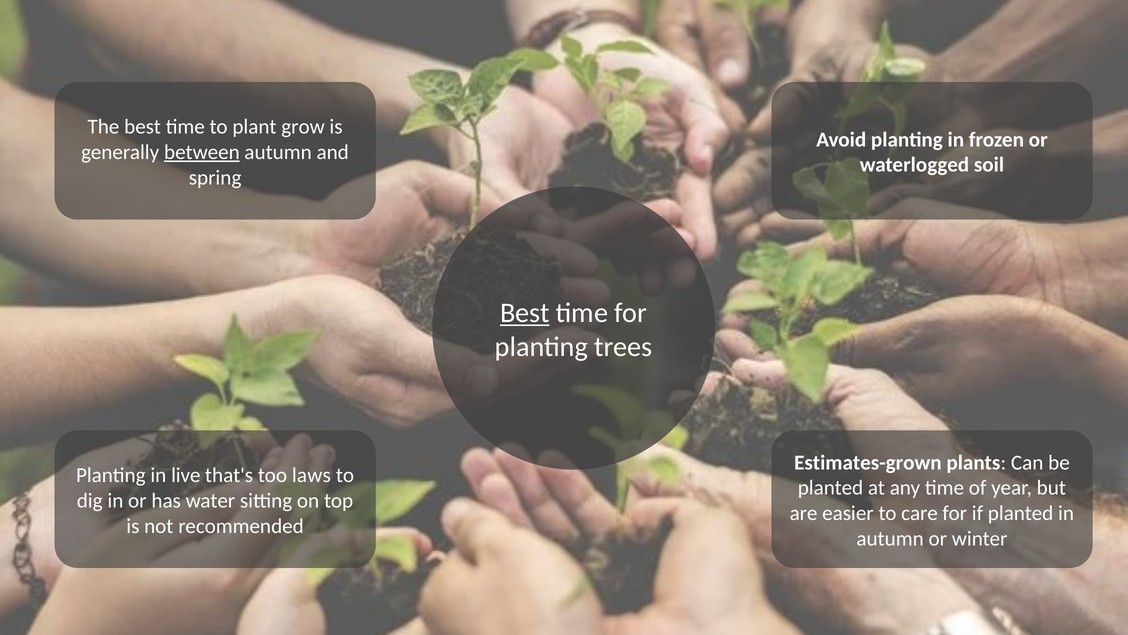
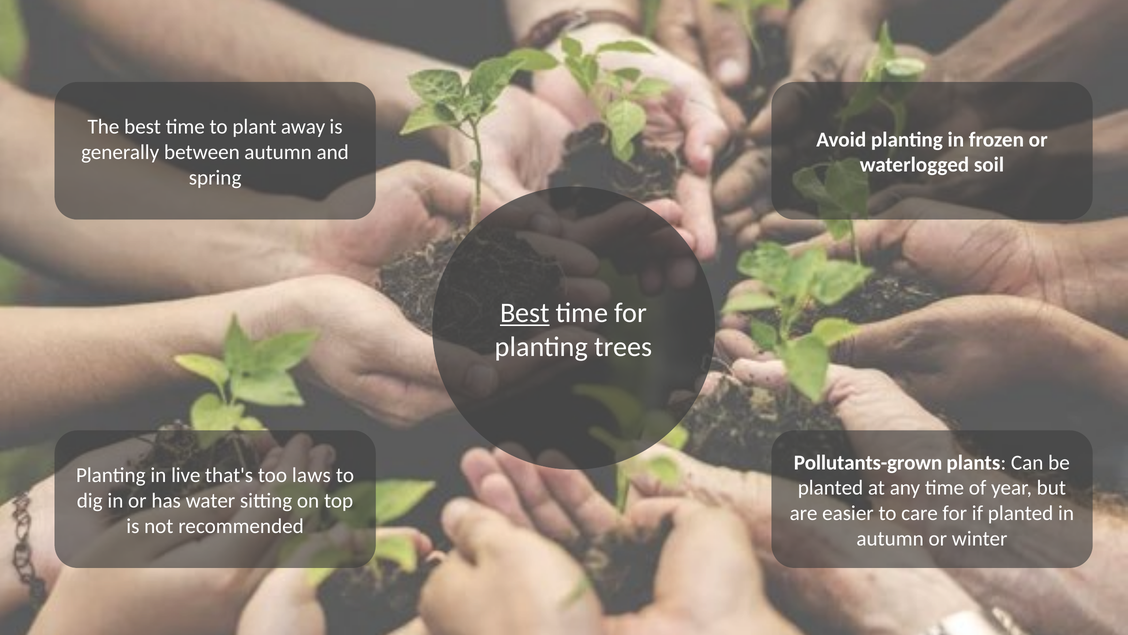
grow: grow -> away (303, 127)
between underline: present -> none (202, 152)
Estimates-grown: Estimates-grown -> Pollutants-grown (868, 462)
